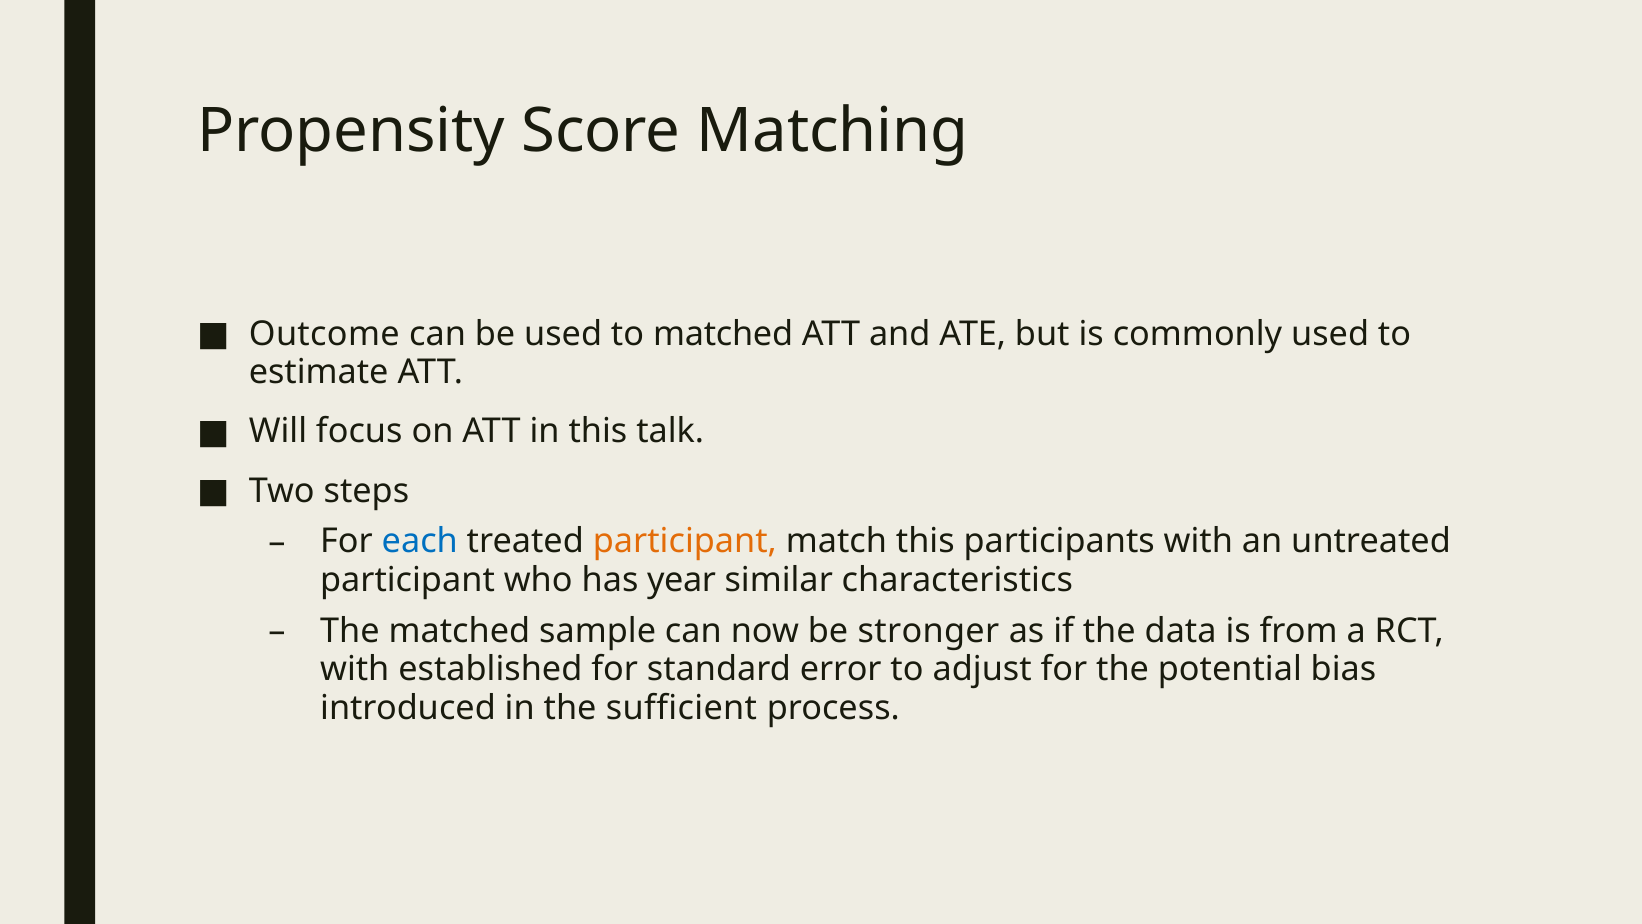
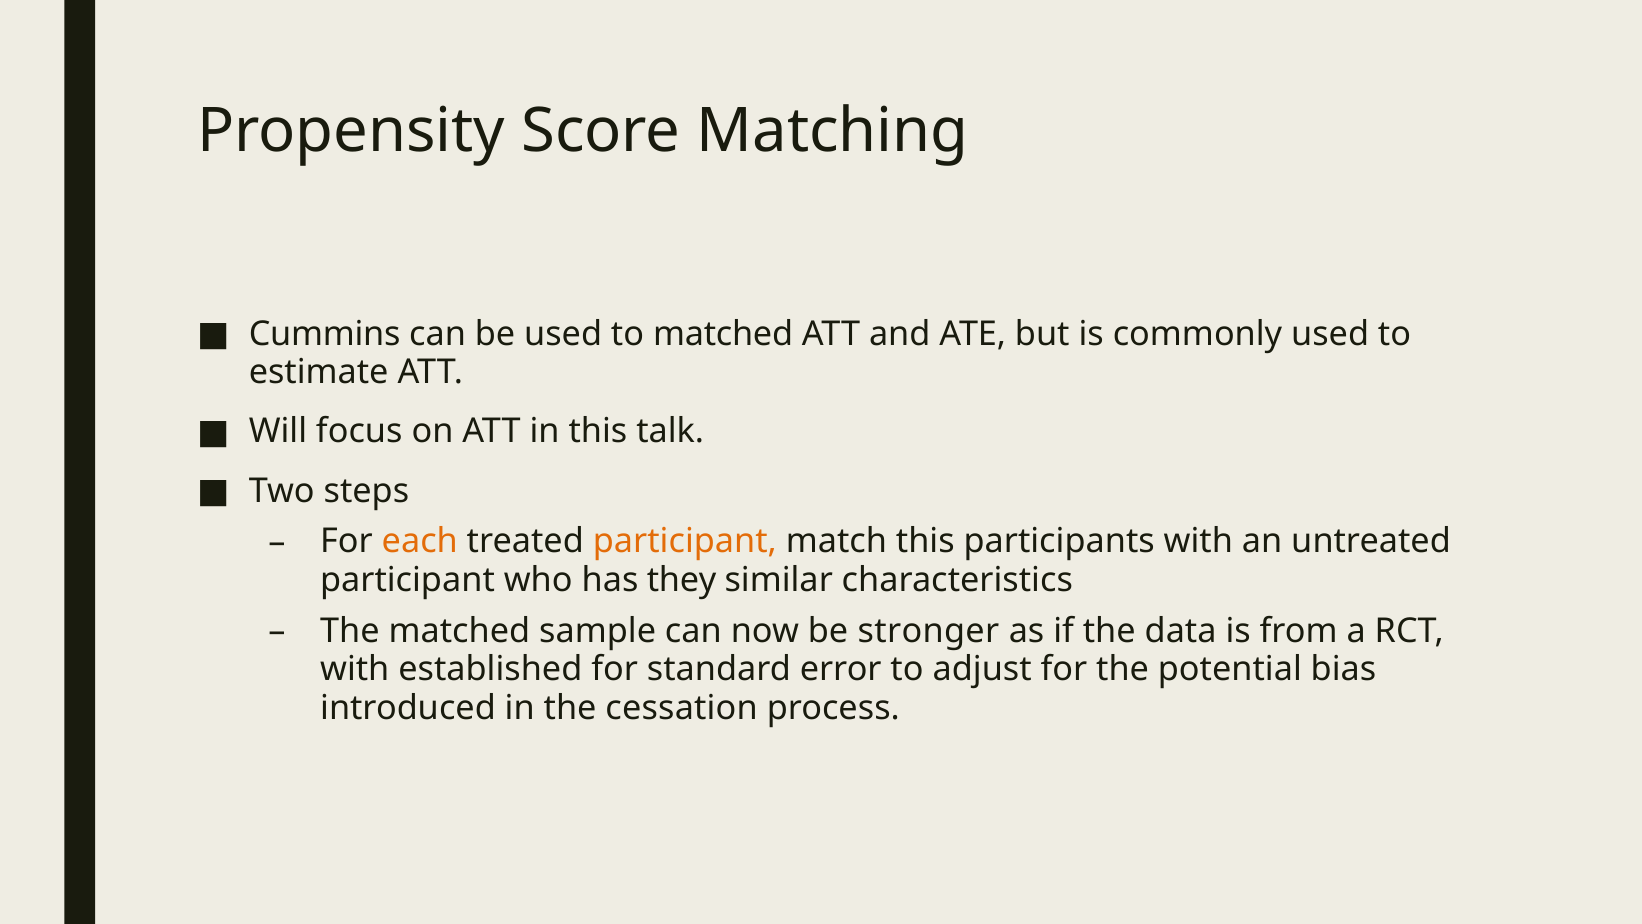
Outcome: Outcome -> Cummins (325, 334)
each colour: blue -> orange (420, 541)
year: year -> they (682, 580)
sufficient: sufficient -> cessation (682, 708)
